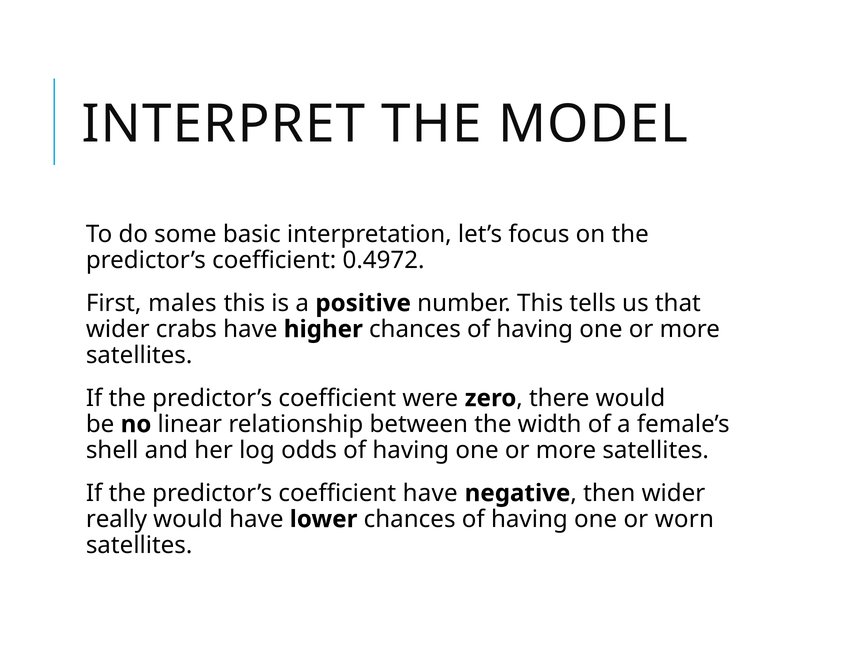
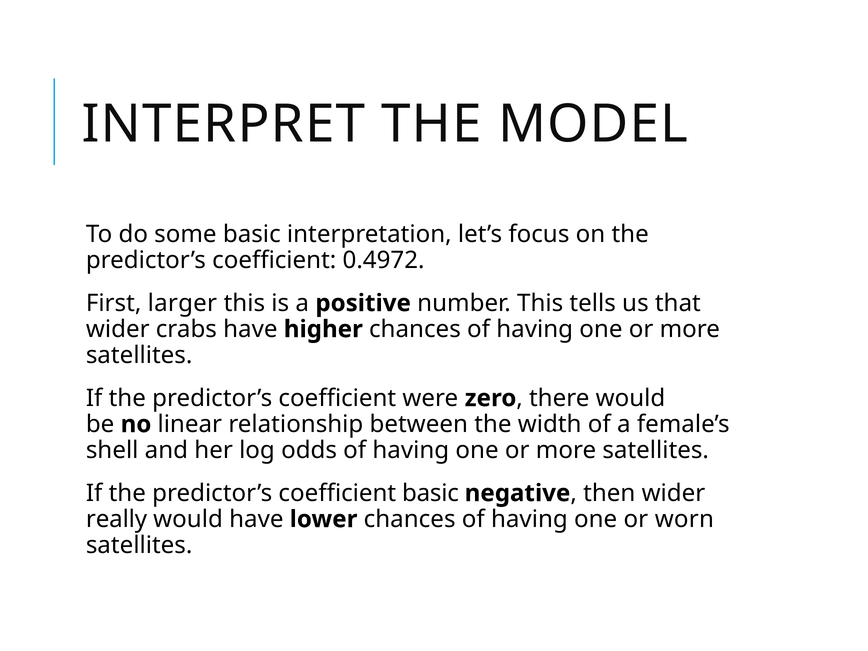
males: males -> larger (182, 303)
coefficient have: have -> basic (430, 493)
